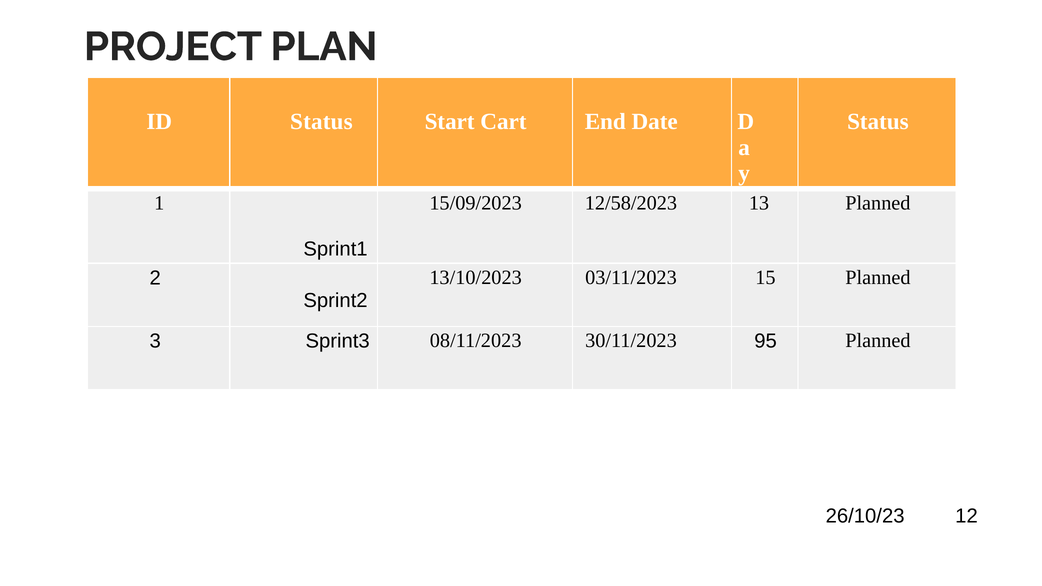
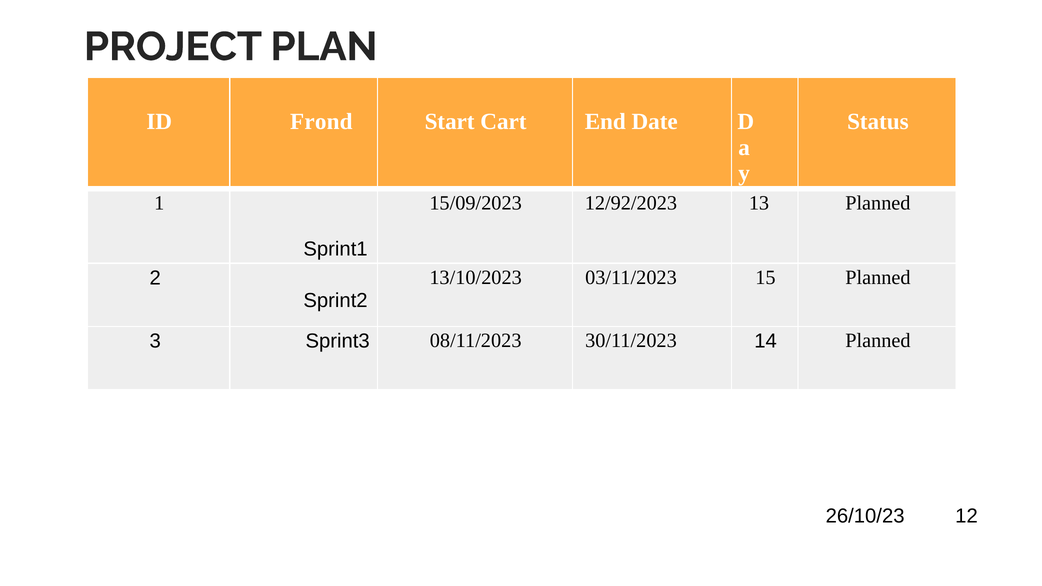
ID Status: Status -> Frond (321, 122)
12/58/2023: 12/58/2023 -> 12/92/2023 (631, 203)
95: 95 -> 14 (766, 341)
